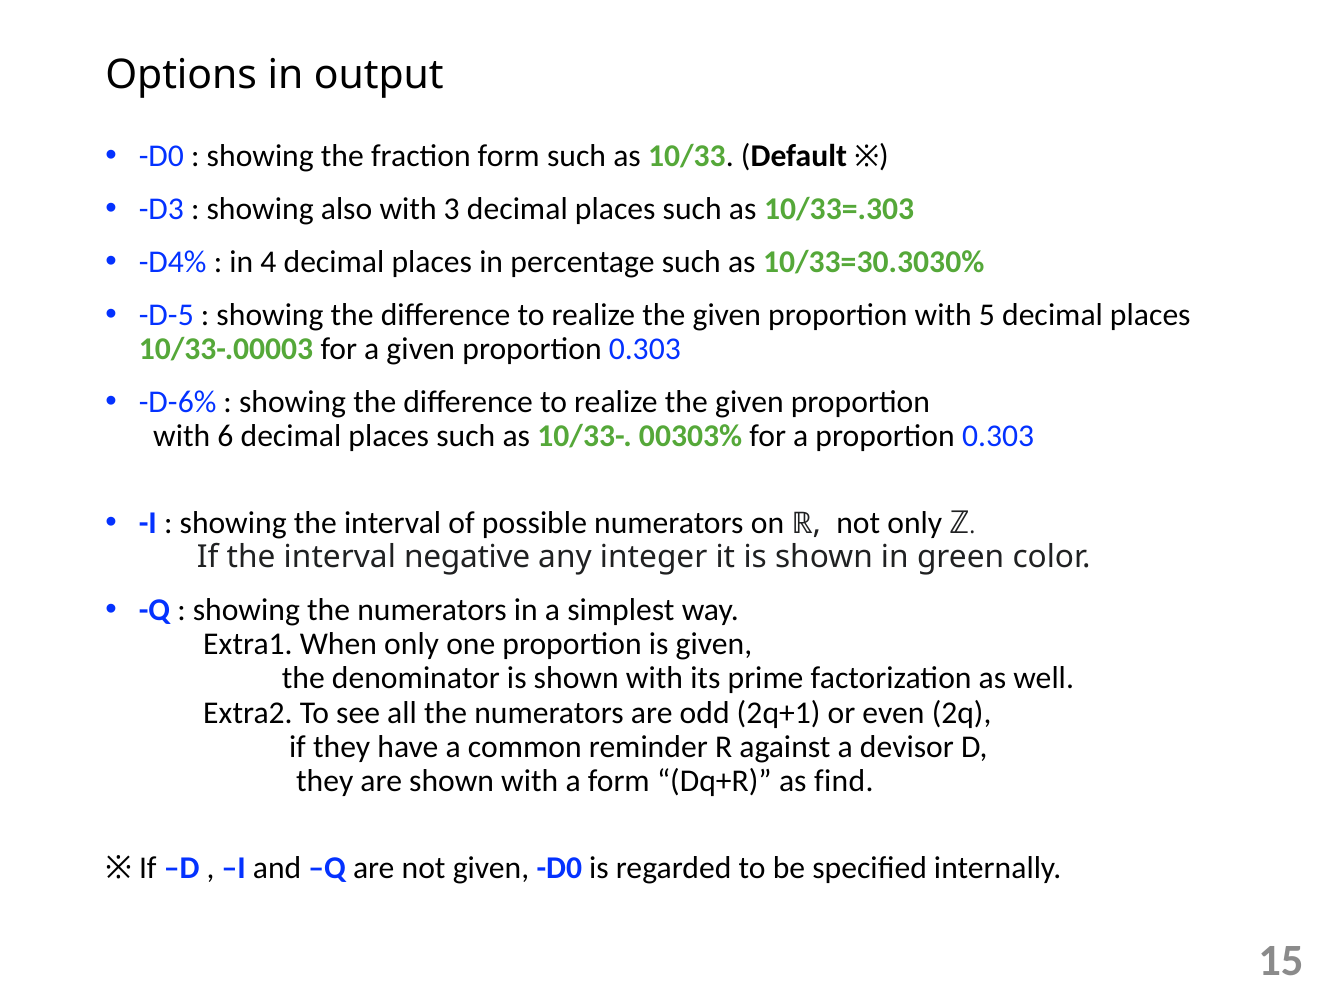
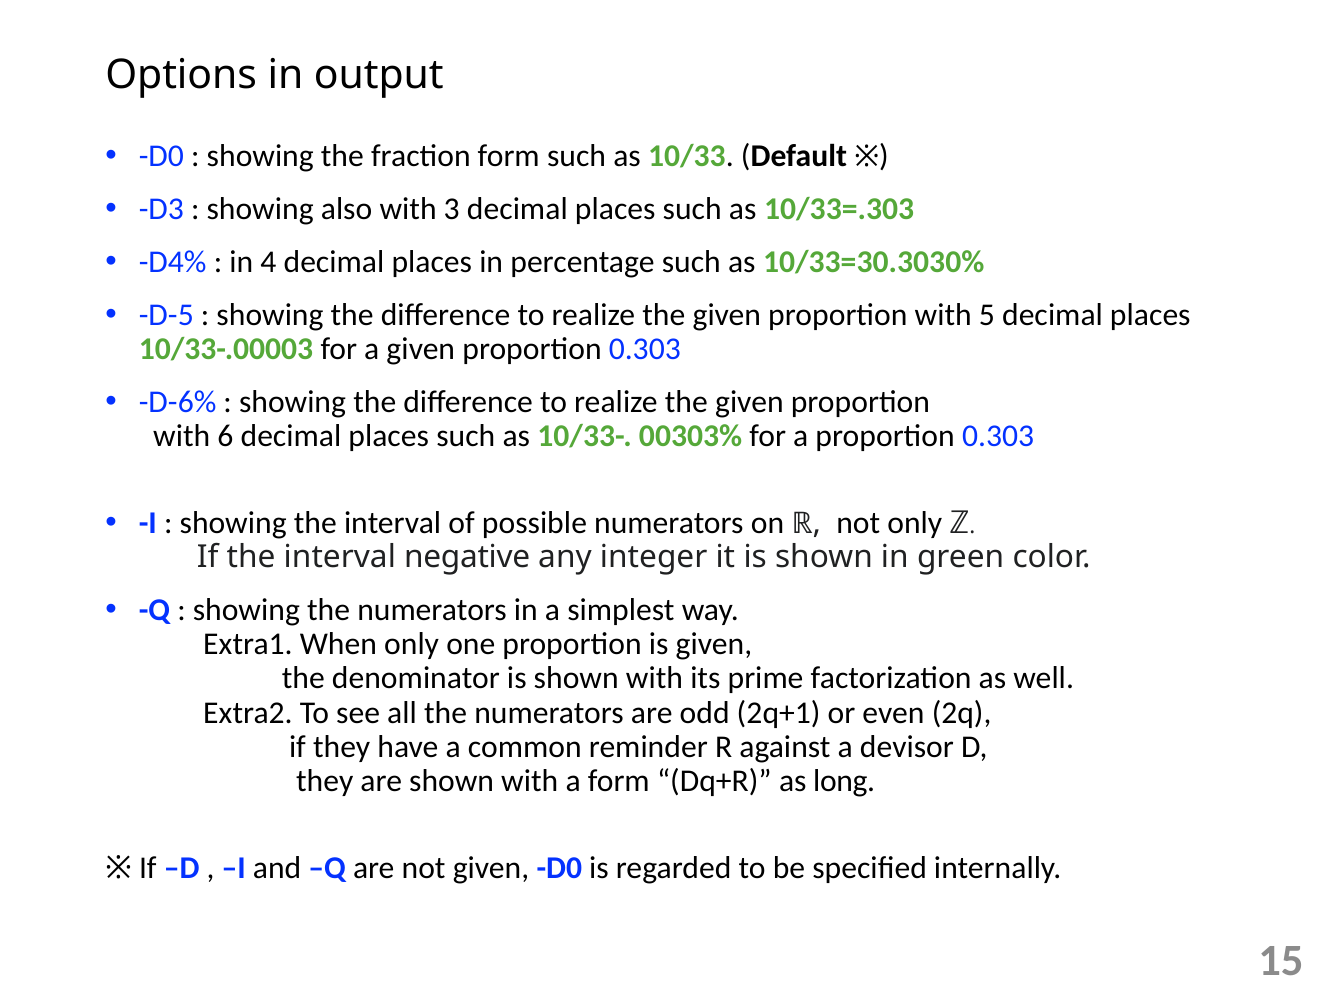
find: find -> long (844, 780)
